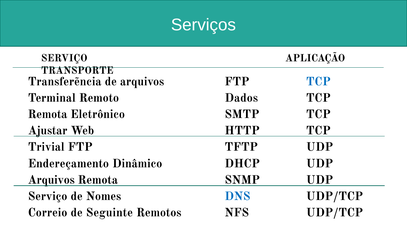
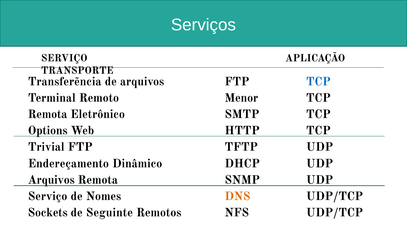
Dados: Dados -> Menor (241, 98)
Ajustar: Ajustar -> Options (48, 131)
DNS colour: blue -> orange (238, 196)
Correio: Correio -> Sockets (48, 213)
